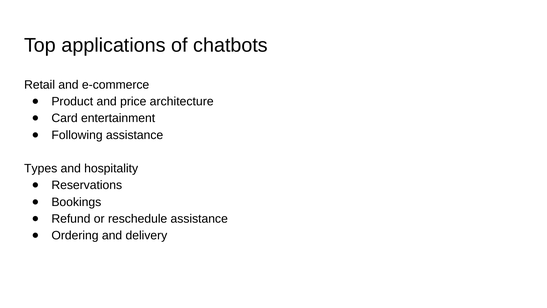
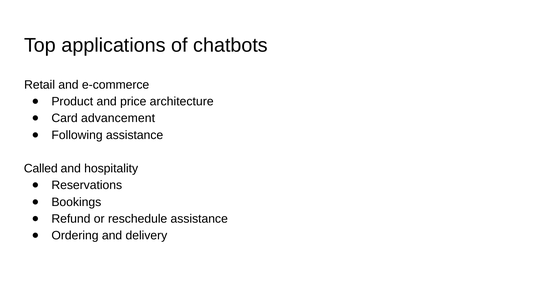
entertainment: entertainment -> advancement (118, 118)
Types: Types -> Called (41, 168)
